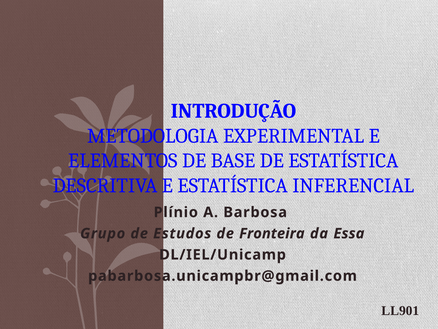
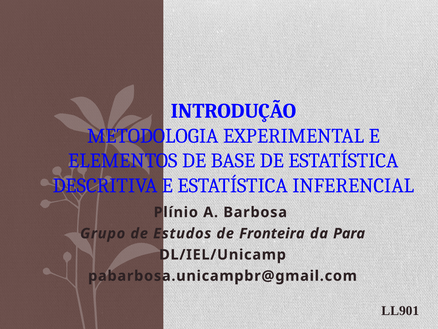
Essa: Essa -> Para (349, 233)
